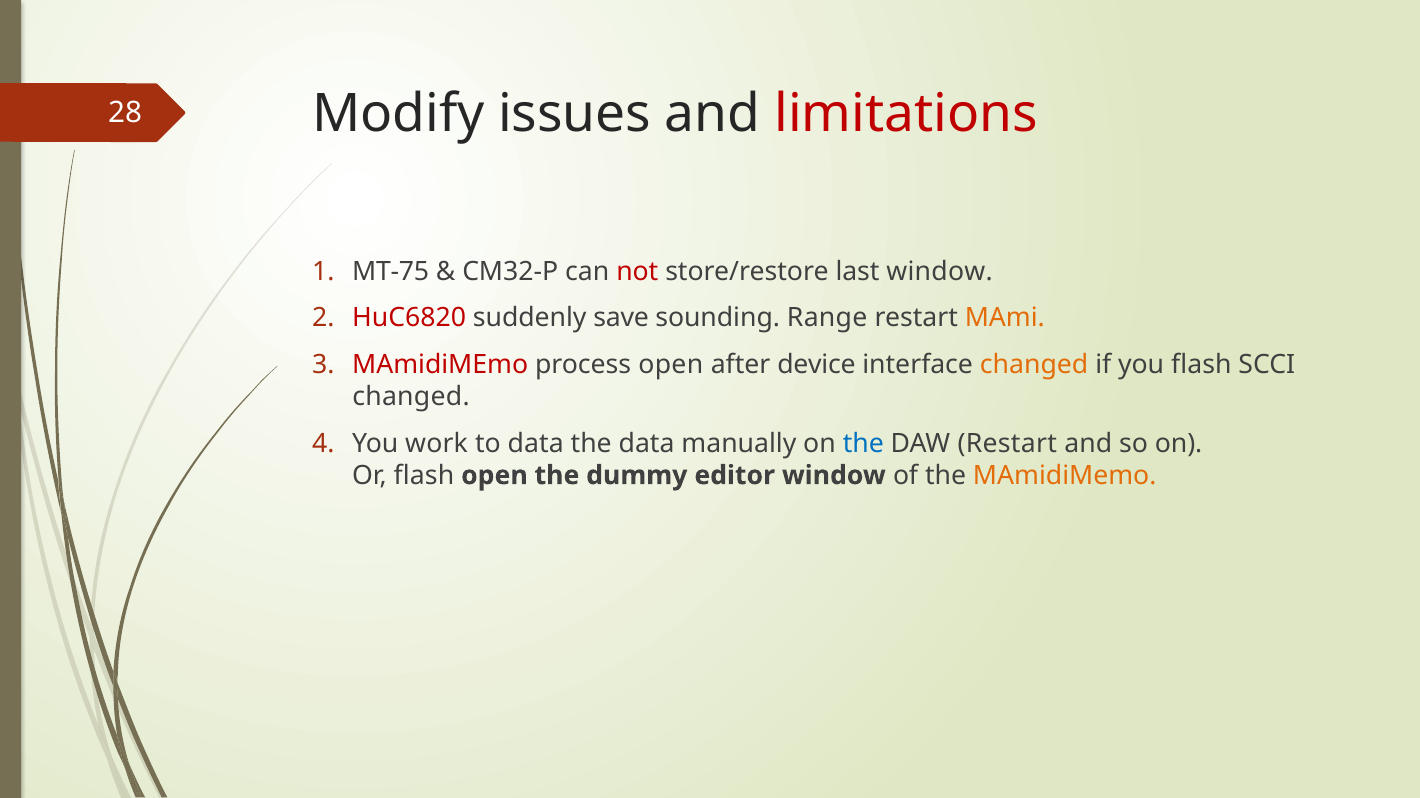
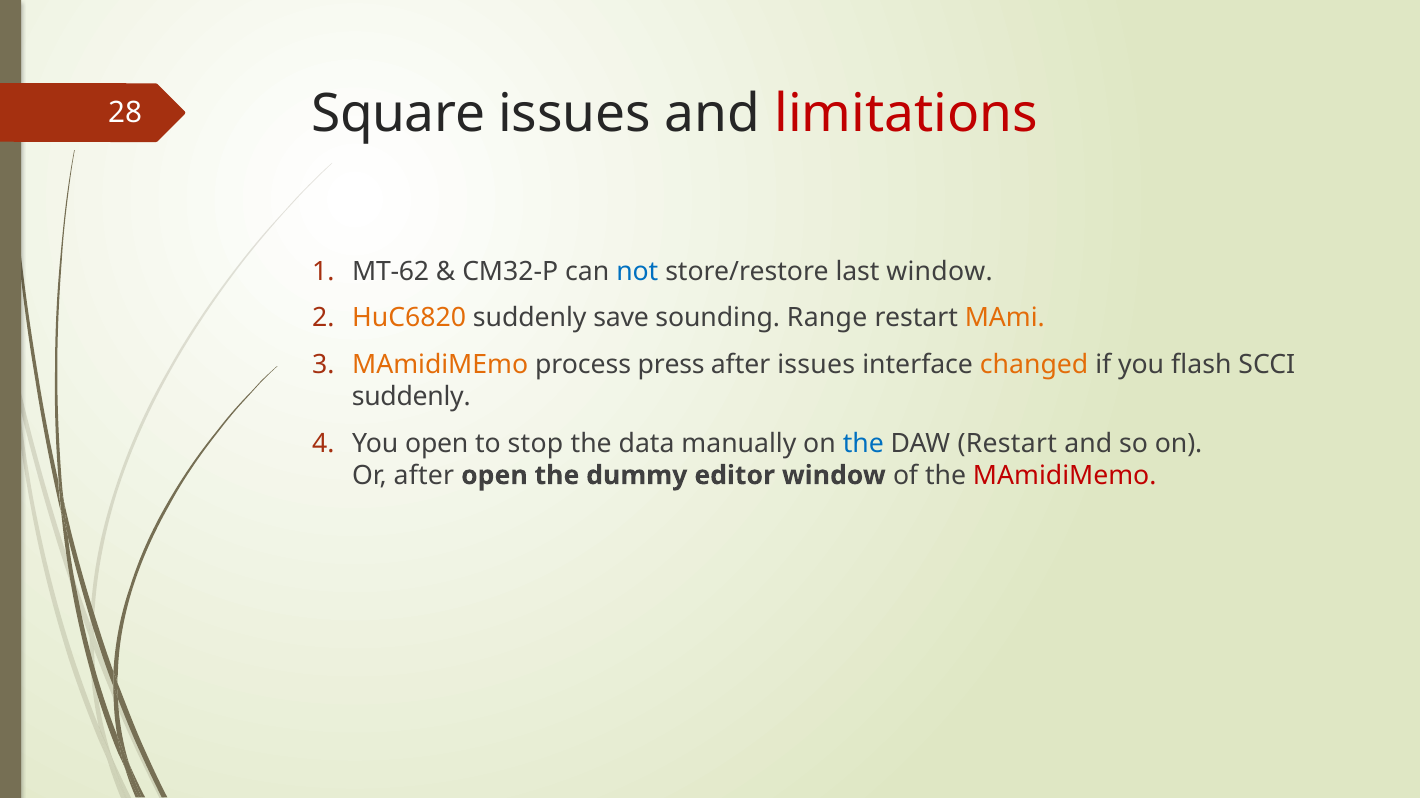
Modify: Modify -> Square (399, 114)
MT-75: MT-75 -> MT-62 (391, 272)
not colour: red -> blue (637, 272)
HuC6820 colour: red -> orange (409, 318)
MAmidiMEmo colour: red -> orange (440, 365)
process open: open -> press (671, 365)
after device: device -> issues (816, 365)
changed: changed -> suddenly (411, 397)
You work: work -> open (437, 444)
to data: data -> stop (536, 444)
Or flash: flash -> after (424, 476)
MAmidiMemo colour: orange -> red (1065, 476)
